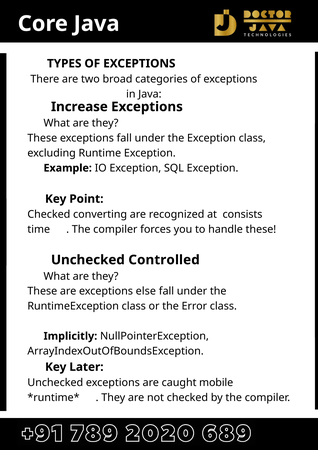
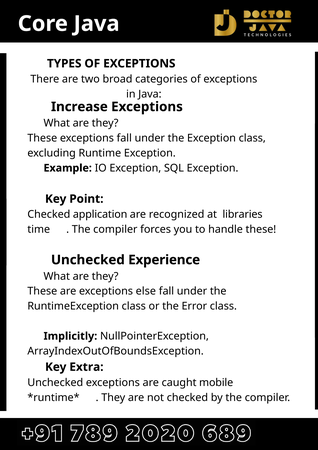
converting: converting -> application (100, 214)
consists: consists -> libraries (243, 214)
Controlled: Controlled -> Experience (164, 260)
Later: Later -> Extra (86, 367)
